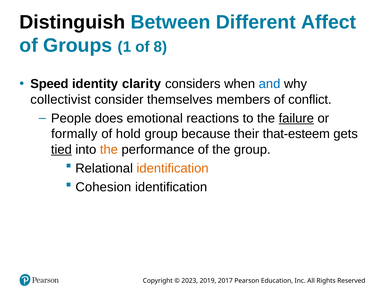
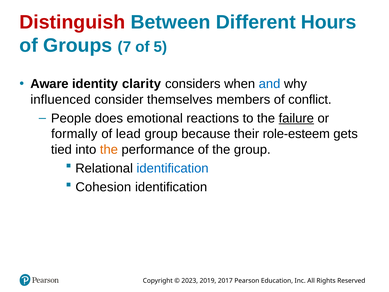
Distinguish colour: black -> red (72, 22)
Affect: Affect -> Hours (329, 22)
1: 1 -> 7 (124, 47)
8: 8 -> 5 (160, 47)
Speed: Speed -> Aware (49, 84)
collectivist: collectivist -> influenced (61, 99)
hold: hold -> lead (128, 134)
that-esteem: that-esteem -> role-esteem (296, 134)
tied underline: present -> none (61, 149)
identification colour: orange -> blue (173, 168)
